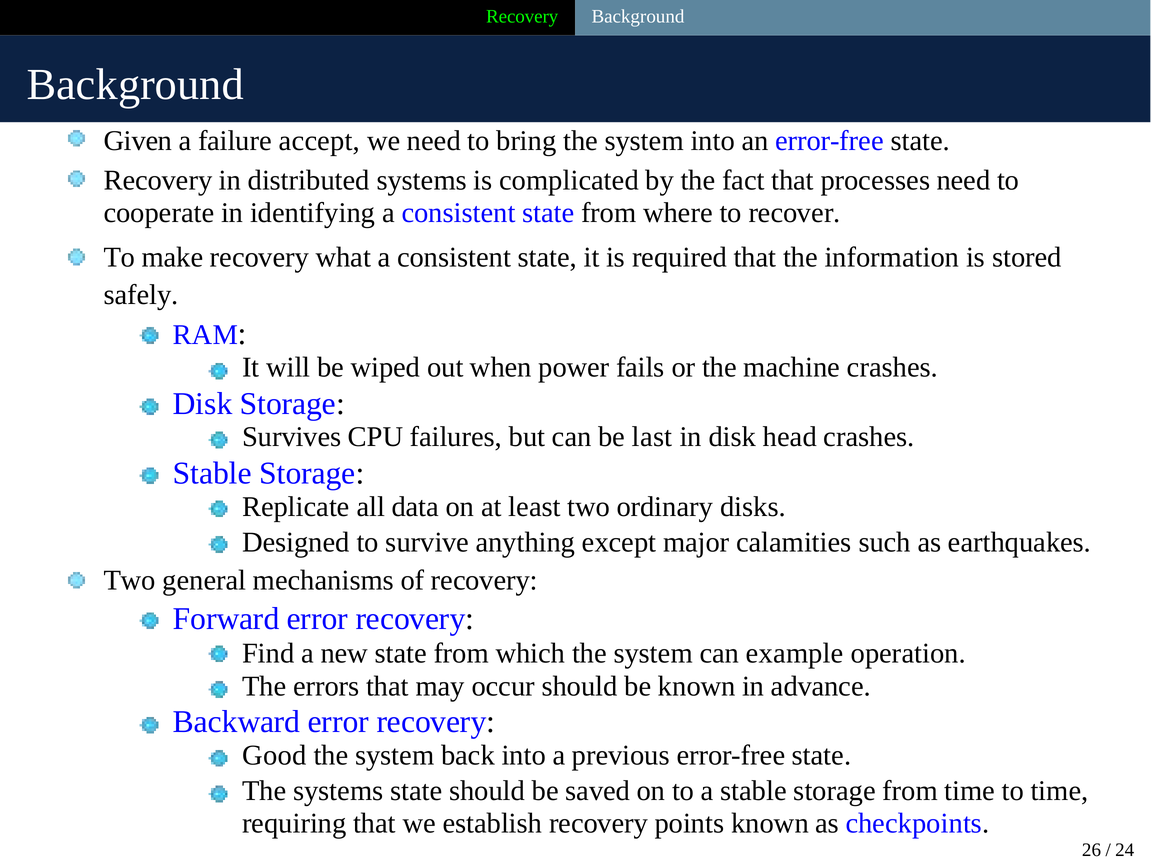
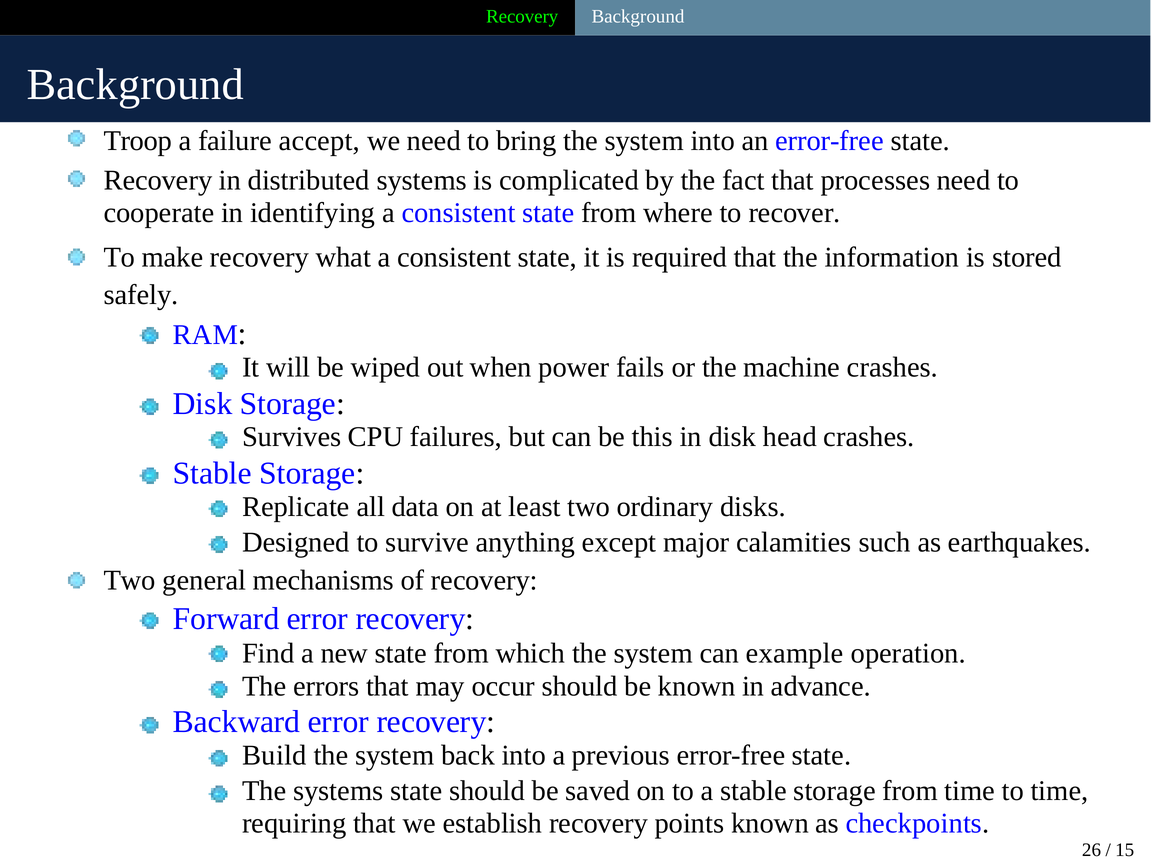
Given: Given -> Troop (138, 141)
last: last -> this (652, 437)
Good: Good -> Build (274, 756)
24: 24 -> 15 (1125, 850)
